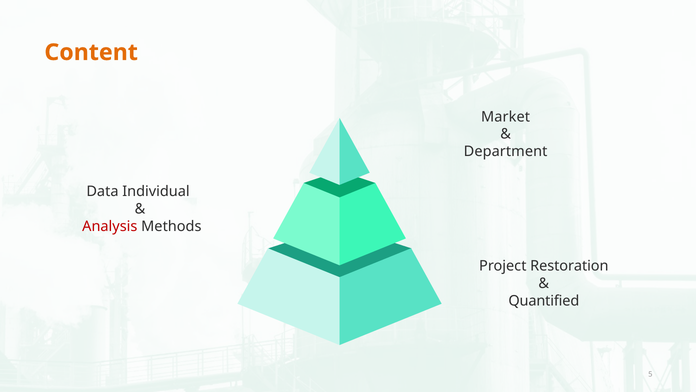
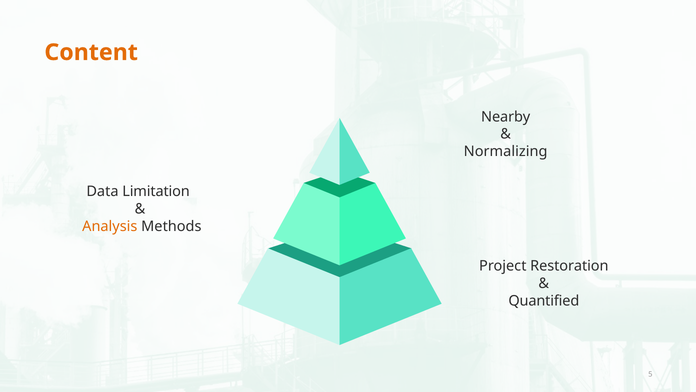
Market: Market -> Nearby (506, 117)
Department: Department -> Normalizing (506, 151)
Individual: Individual -> Limitation (156, 191)
Analysis colour: red -> orange (110, 226)
